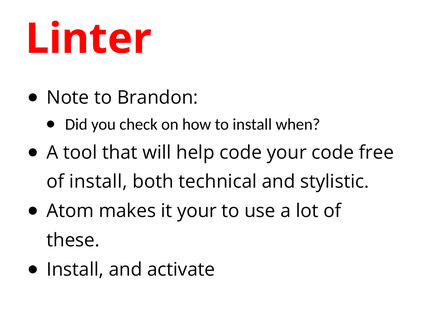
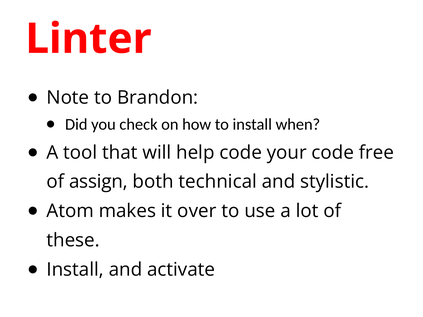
of install: install -> assign (98, 182)
it your: your -> over (197, 211)
